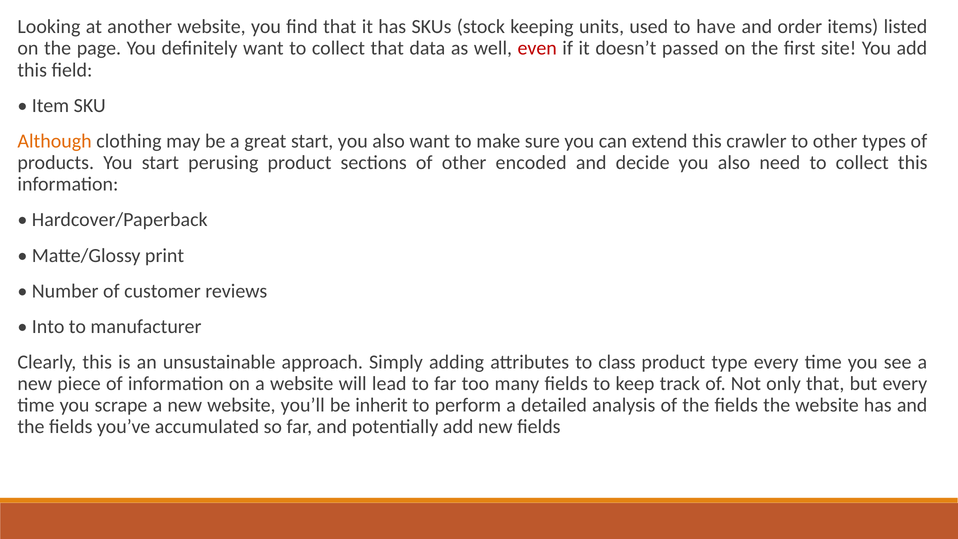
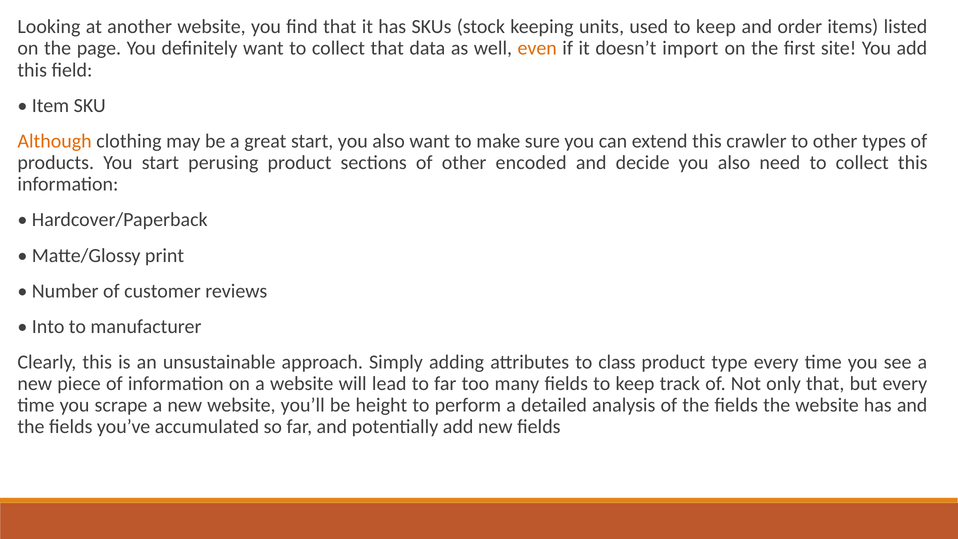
used to have: have -> keep (716, 27)
even colour: red -> orange (537, 48)
passed: passed -> import (690, 48)
inherit: inherit -> height (381, 405)
